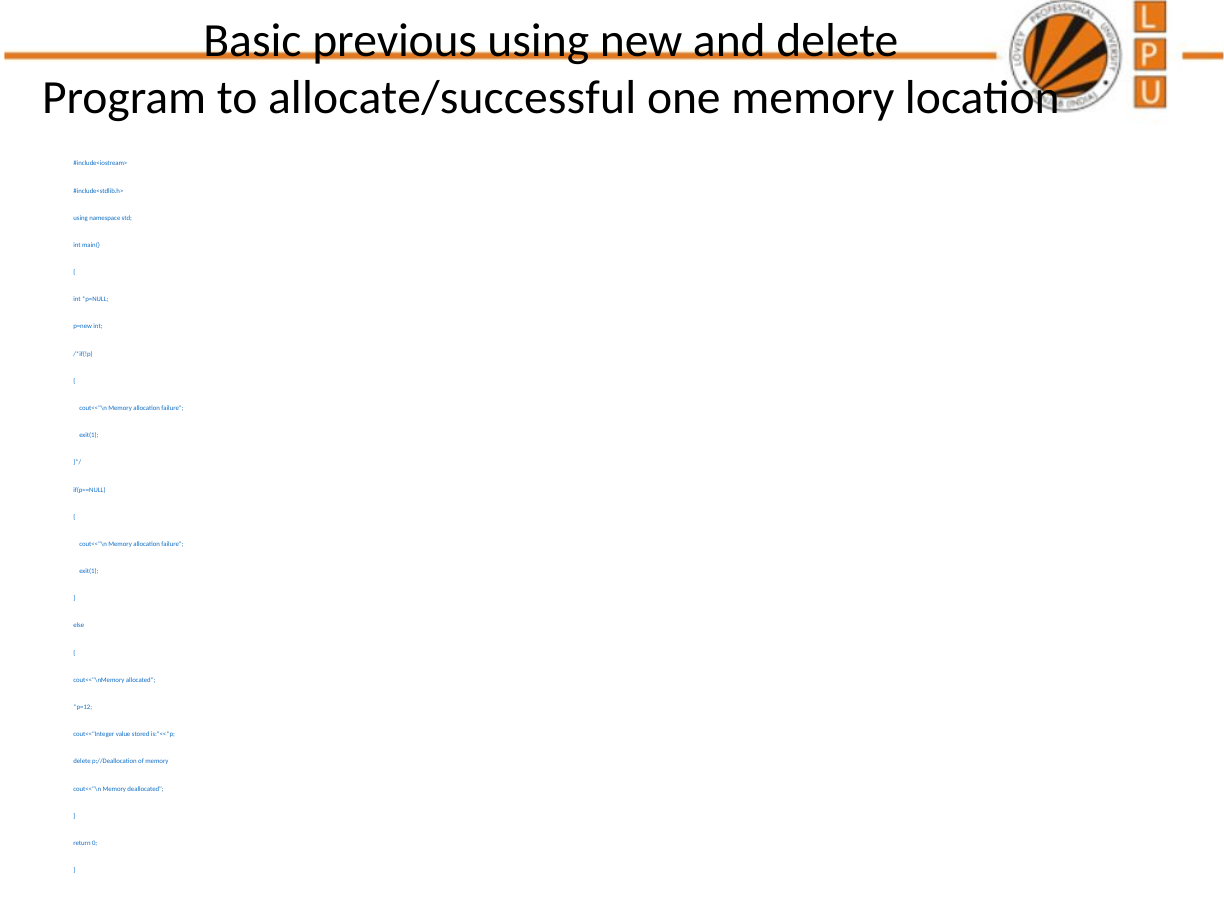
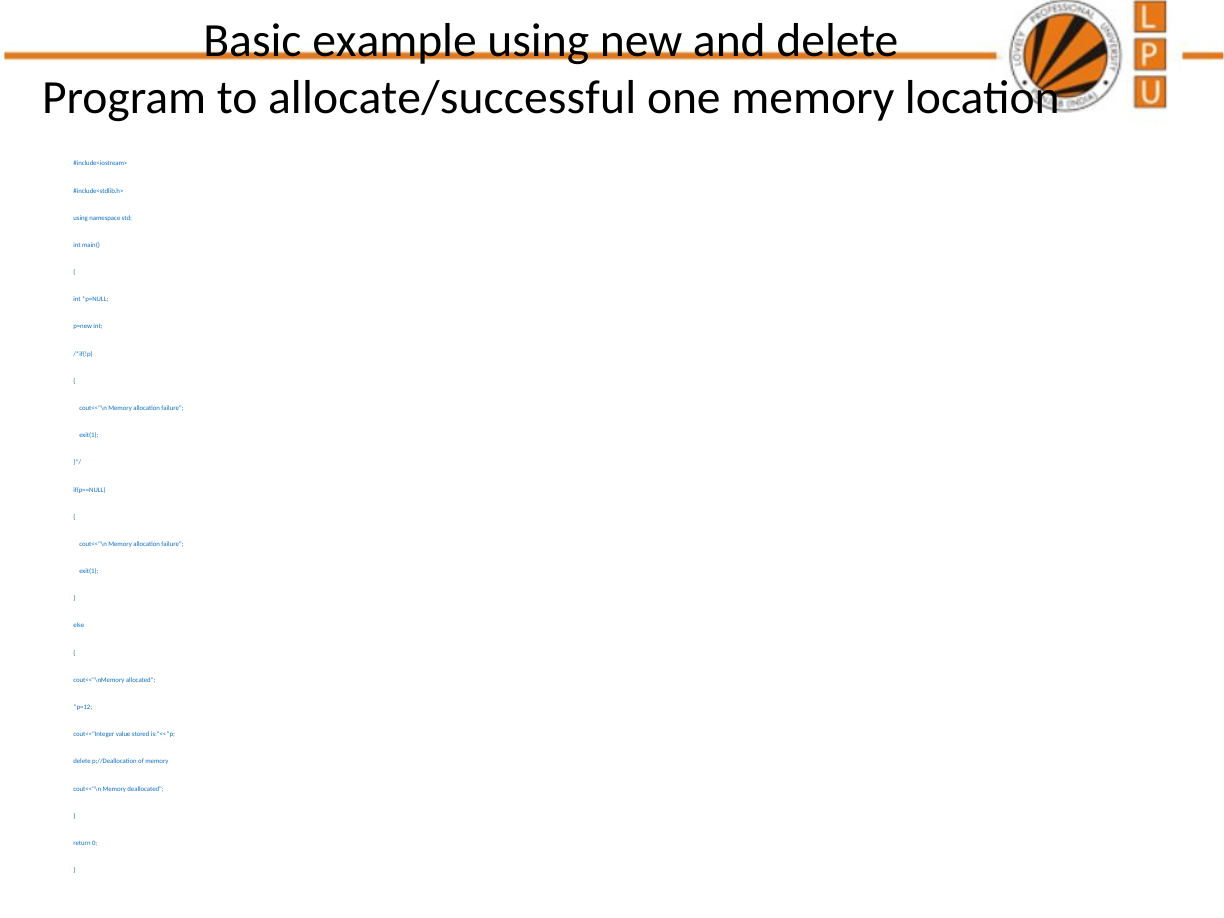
previous: previous -> example (395, 41)
